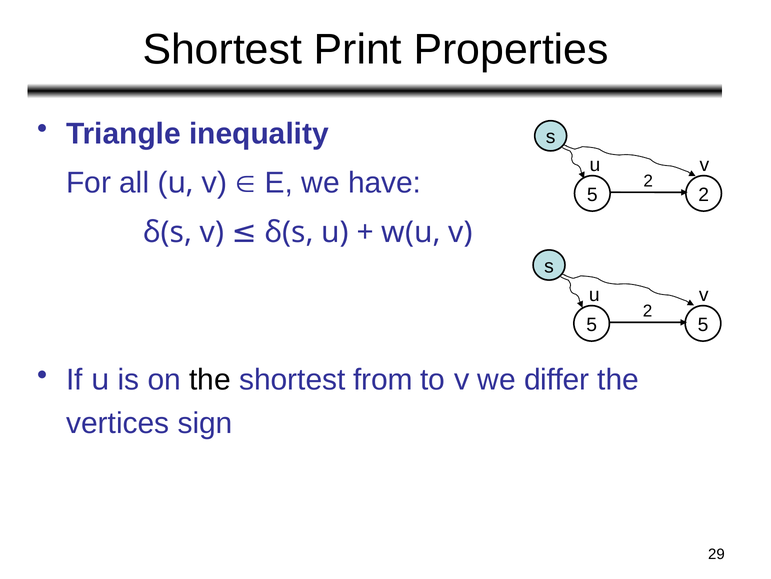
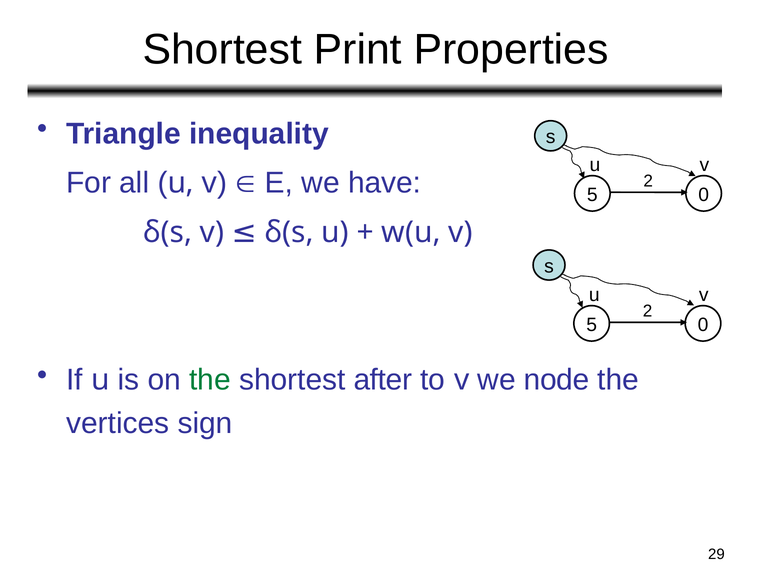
2: 2 -> 0 (704, 194)
5: 5 -> 0 (703, 324)
the colour: black -> green (210, 380)
from: from -> after (383, 380)
differ: differ -> node (557, 380)
